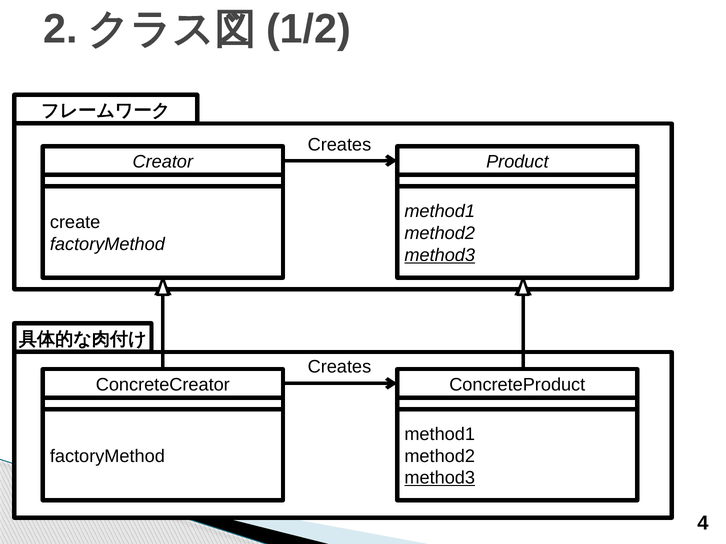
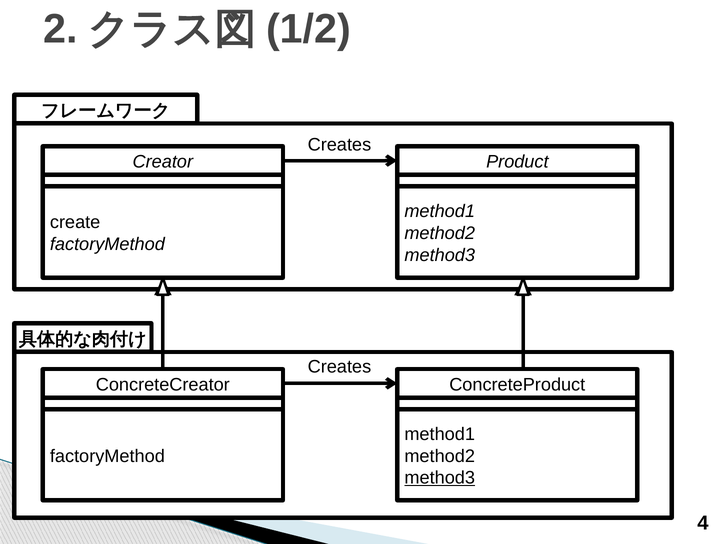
method3 underline: present -> none (440, 255)
